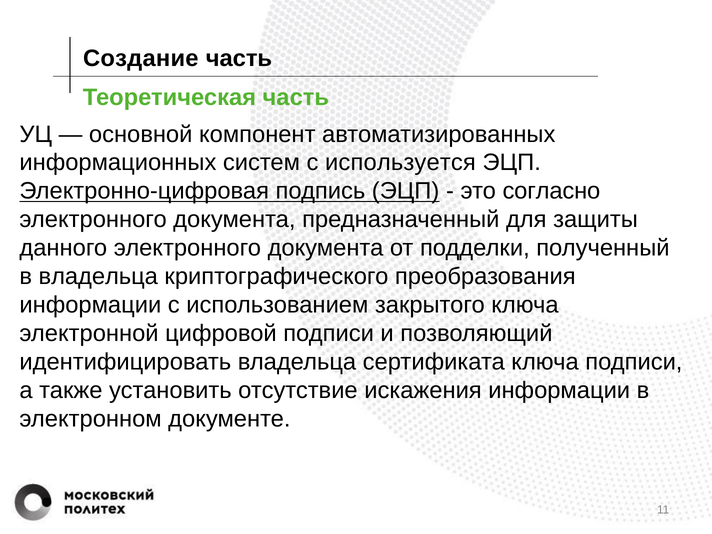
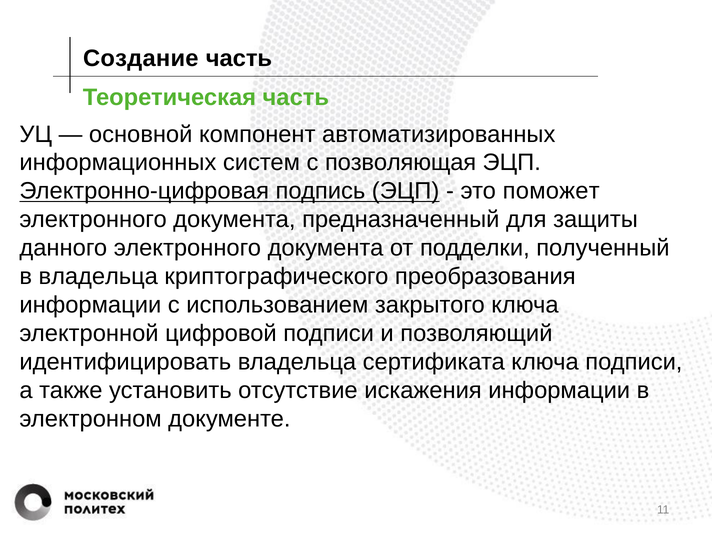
используется: используется -> позволяющая (401, 163)
согласно: согласно -> поможет (551, 191)
